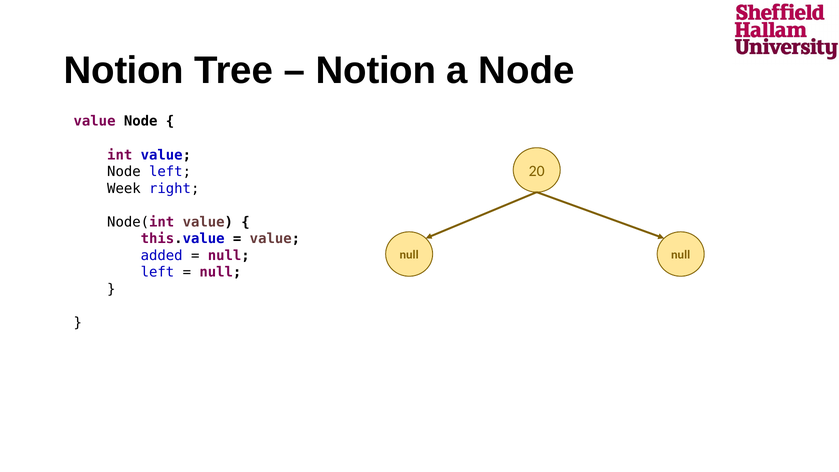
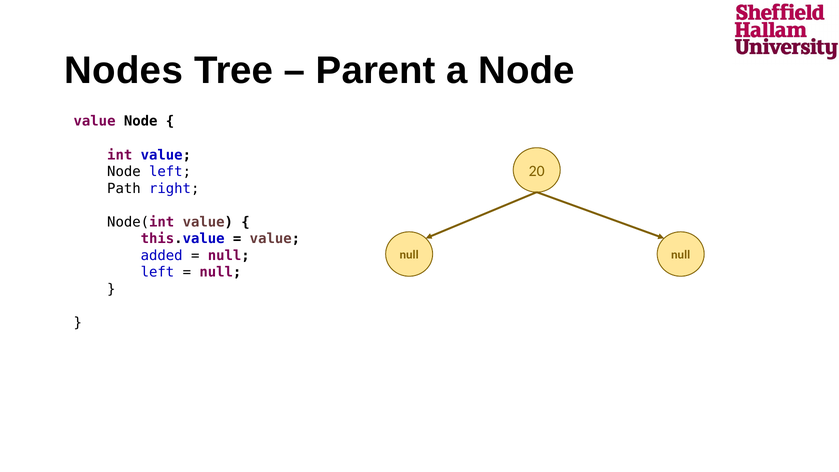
Notion: Notion -> Nodes (124, 70)
Notion: Notion -> Parent (376, 70)
Week: Week -> Path (124, 188)
